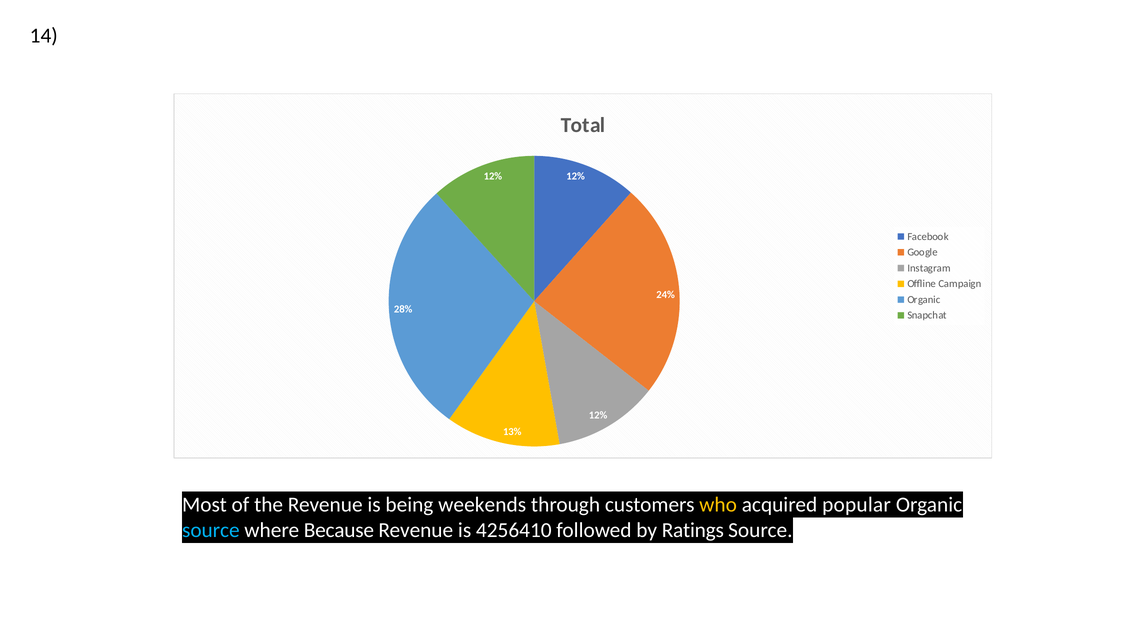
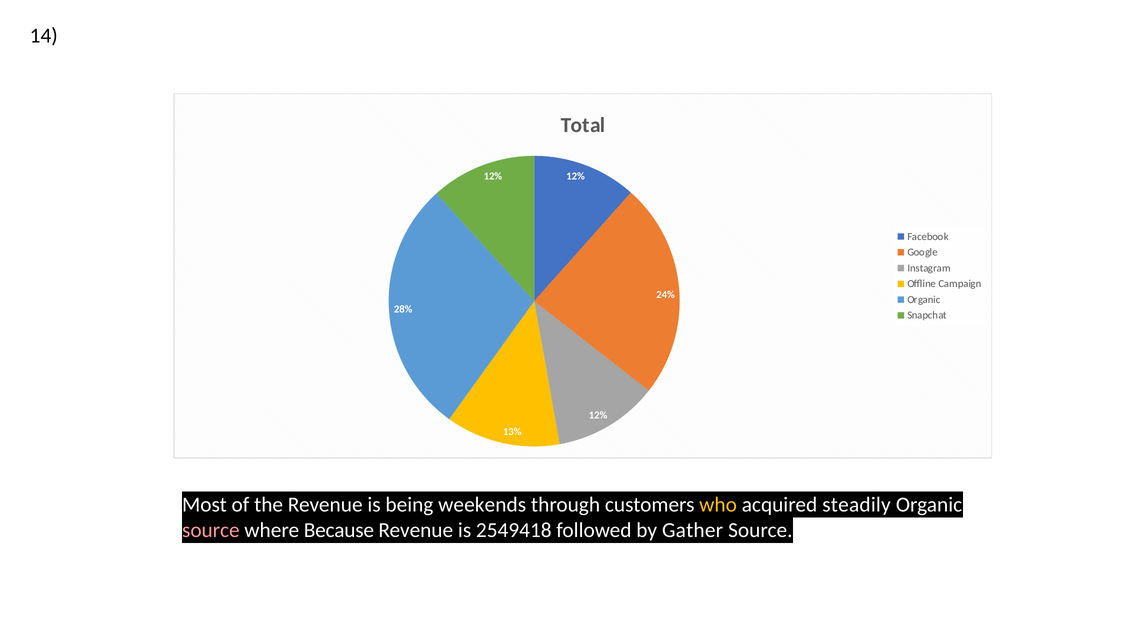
popular: popular -> steadily (857, 505)
source colour: light blue -> pink (211, 531)
4256410: 4256410 -> 2549418 (514, 531)
Ratings: Ratings -> Gather (693, 531)
